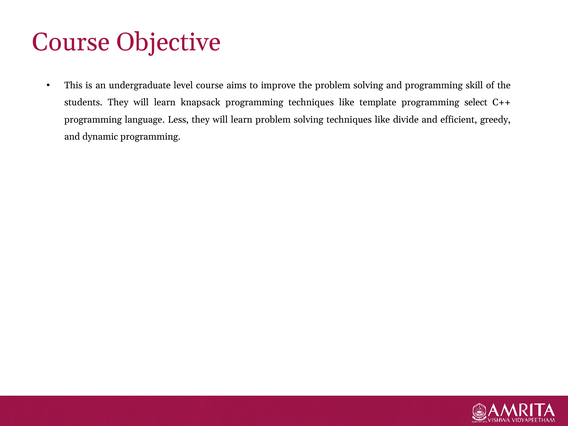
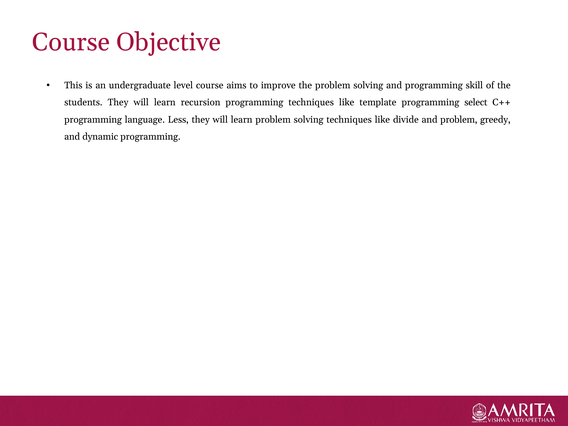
knapsack: knapsack -> recursion (201, 103)
and efficient: efficient -> problem (459, 120)
